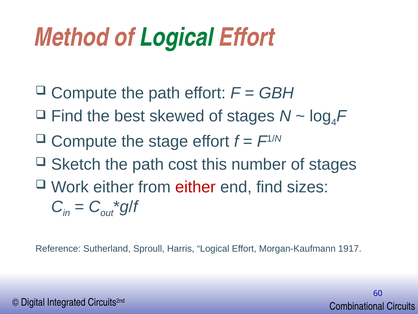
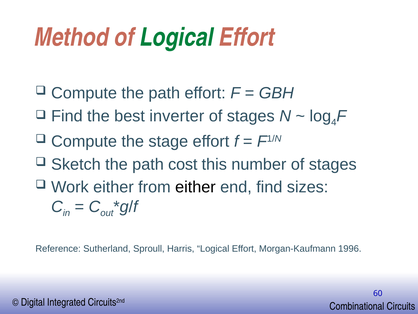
skewed: skewed -> inverter (177, 116)
either colour: red -> black (195, 187)
1917: 1917 -> 1996 (350, 248)
